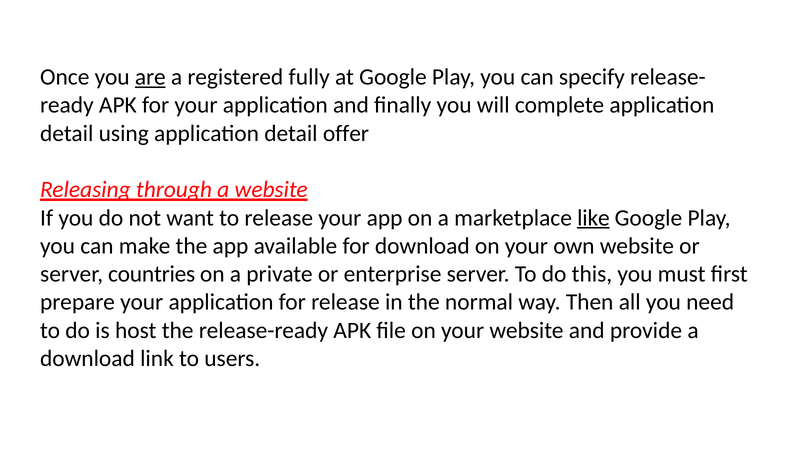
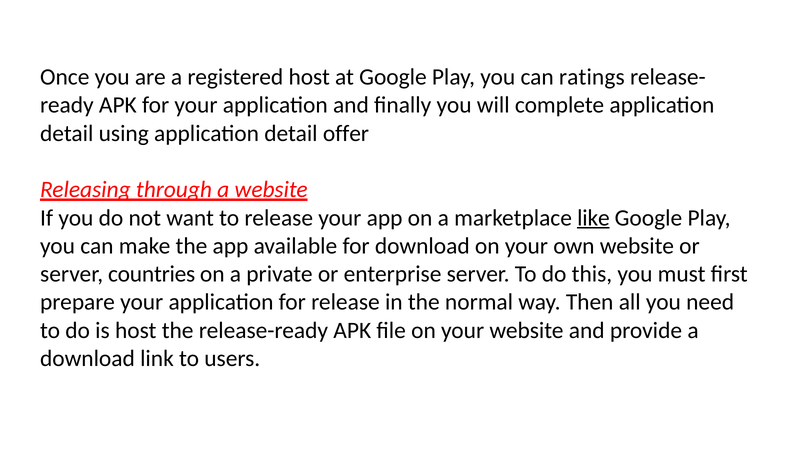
are underline: present -> none (150, 77)
registered fully: fully -> host (309, 77)
specify: specify -> ratings (592, 77)
